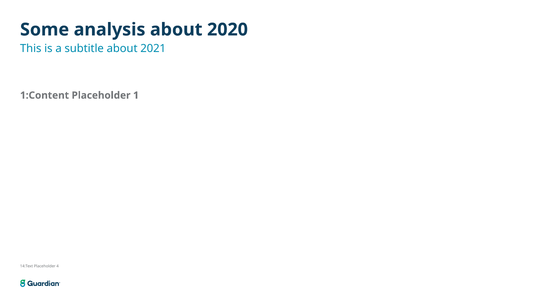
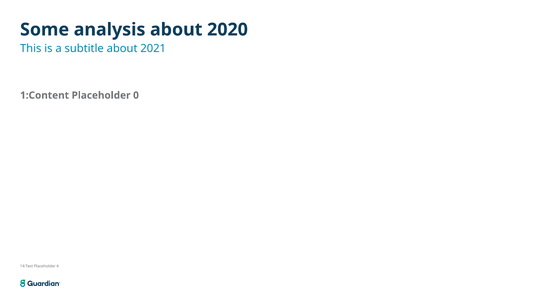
1: 1 -> 0 (136, 95)
